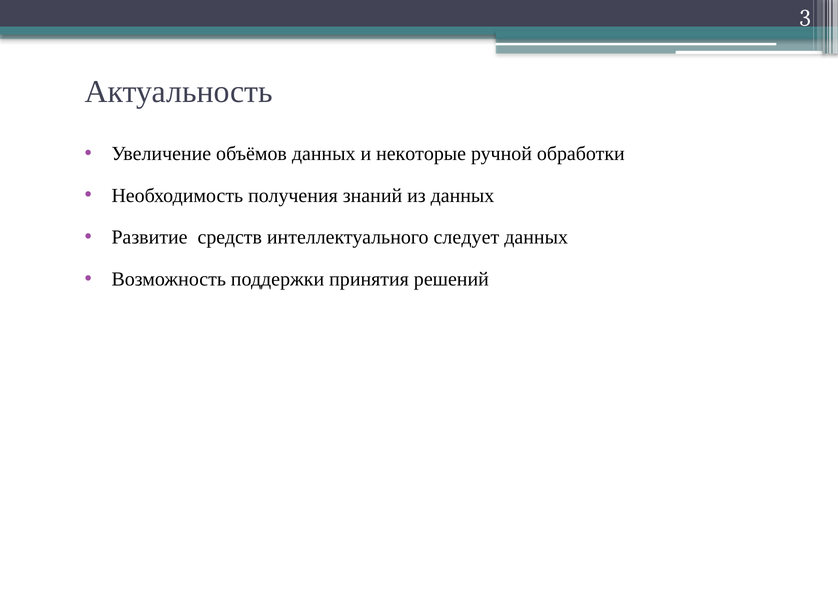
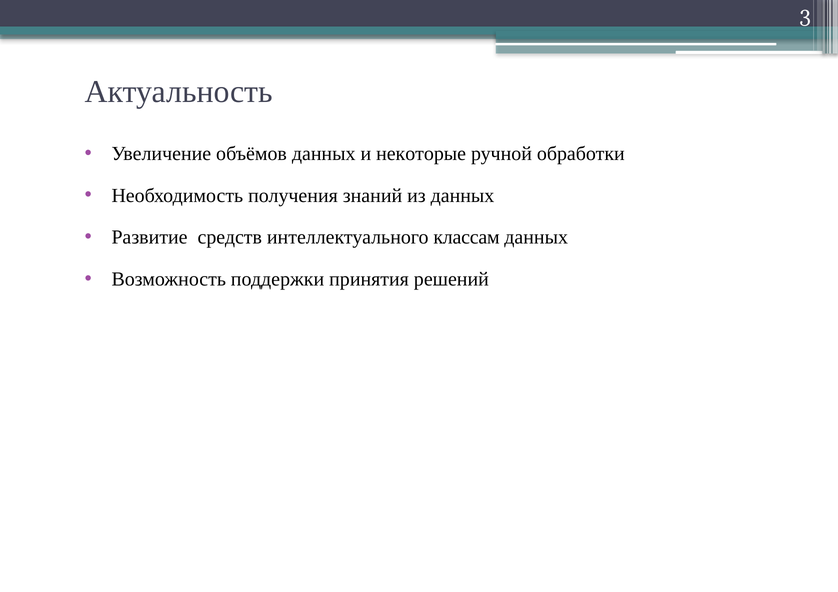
следует: следует -> классам (467, 238)
